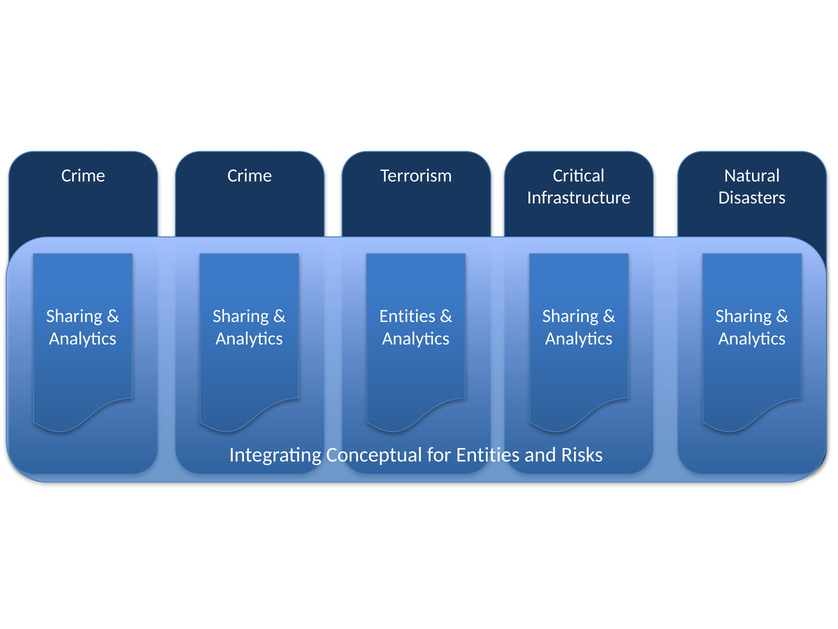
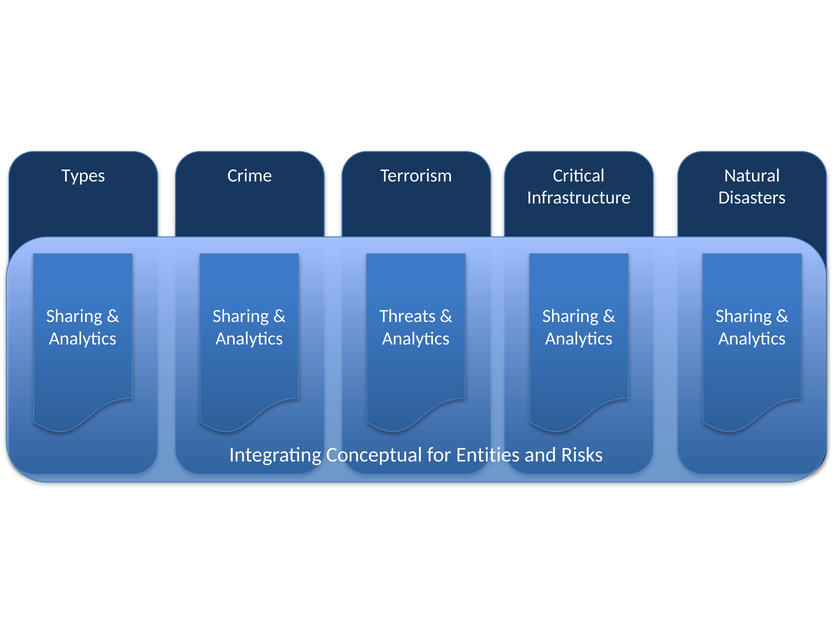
Crime: Crime -> Types (83, 175)
Entities: Entities -> Threats (407, 316)
